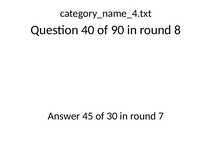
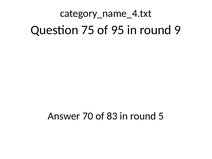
40: 40 -> 75 (88, 30)
90: 90 -> 95 (118, 30)
8: 8 -> 9 (178, 30)
45: 45 -> 70 (88, 116)
30: 30 -> 83 (112, 116)
7: 7 -> 5 (161, 116)
